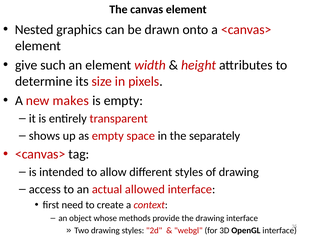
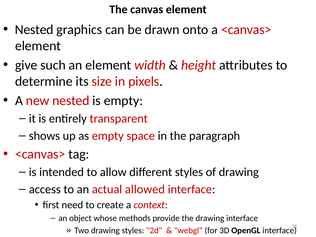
new makes: makes -> nested (71, 101)
separately: separately -> paragraph (215, 136)
